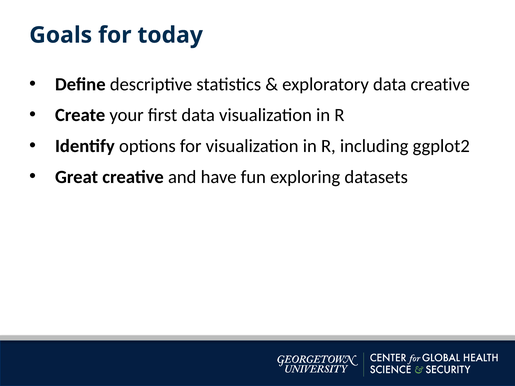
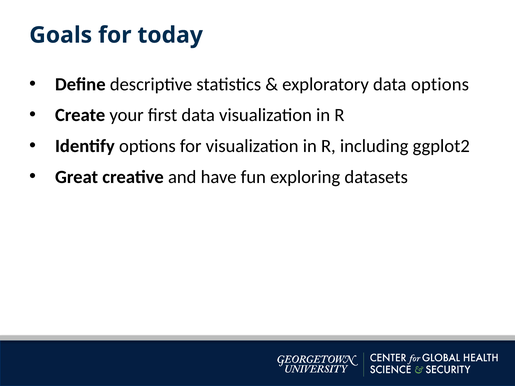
data creative: creative -> options (440, 84)
